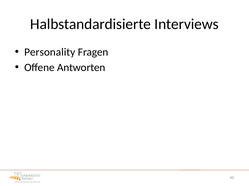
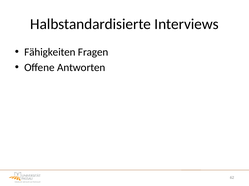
Personality: Personality -> Fähigkeiten (50, 52)
